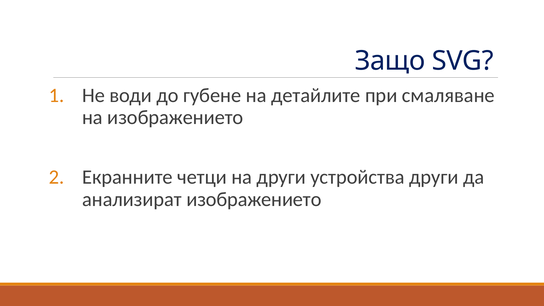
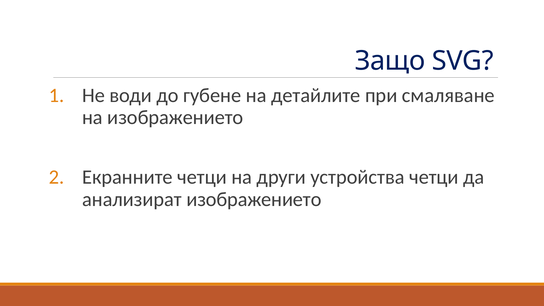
устройства други: други -> четци (434, 177)
